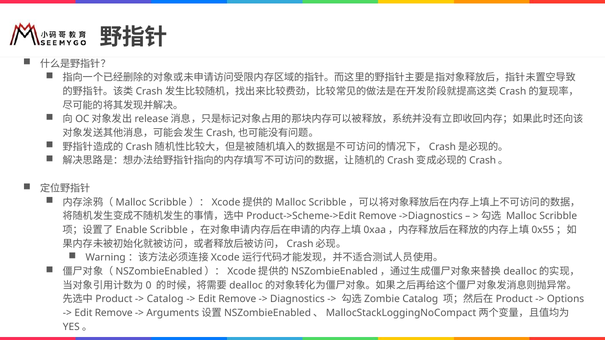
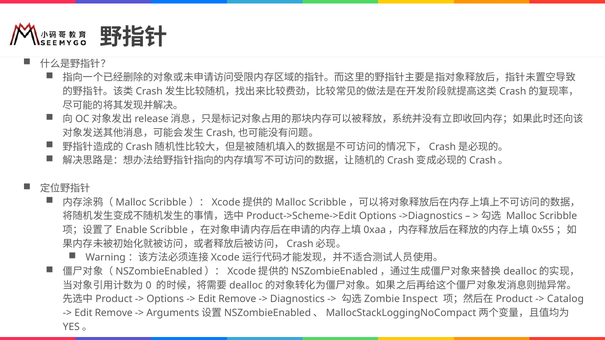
Remove: Remove -> Options (378, 216)
Catalog: Catalog -> Options (165, 299)
Catalog: Catalog -> Inspect (420, 299)
Options: Options -> Catalog (565, 299)
